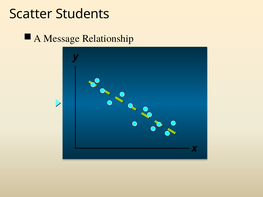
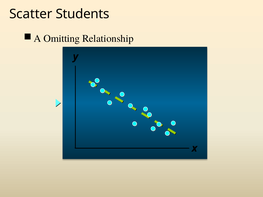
Message: Message -> Omitting (62, 39)
